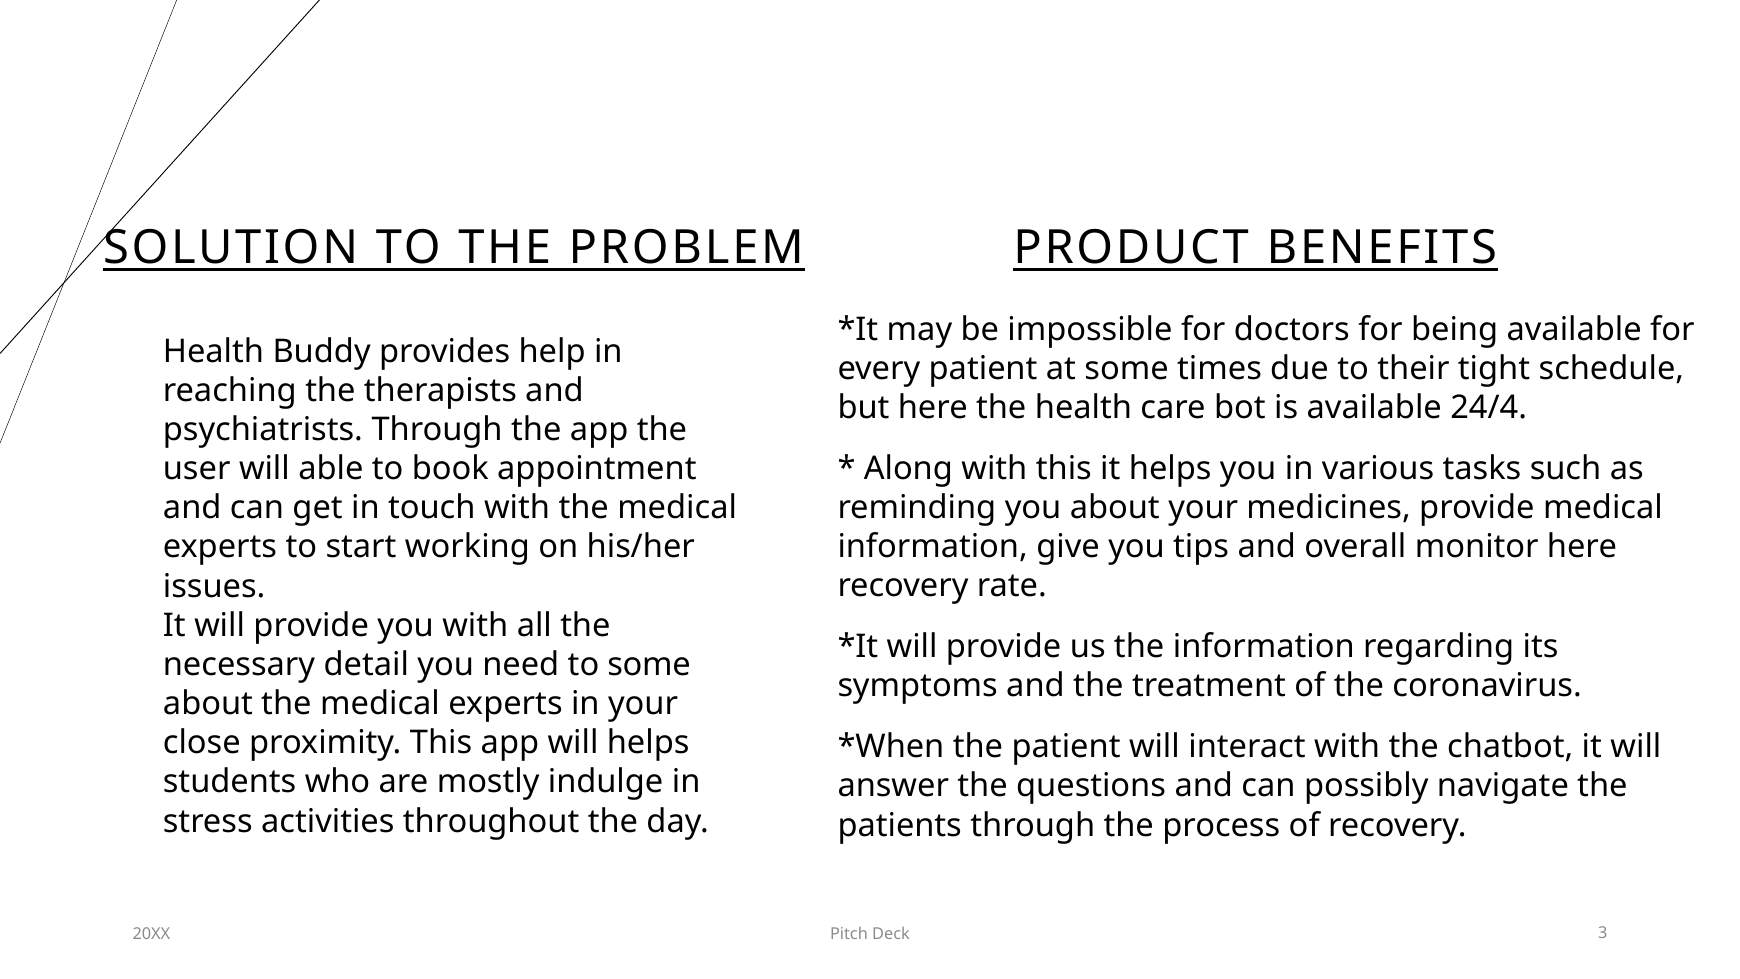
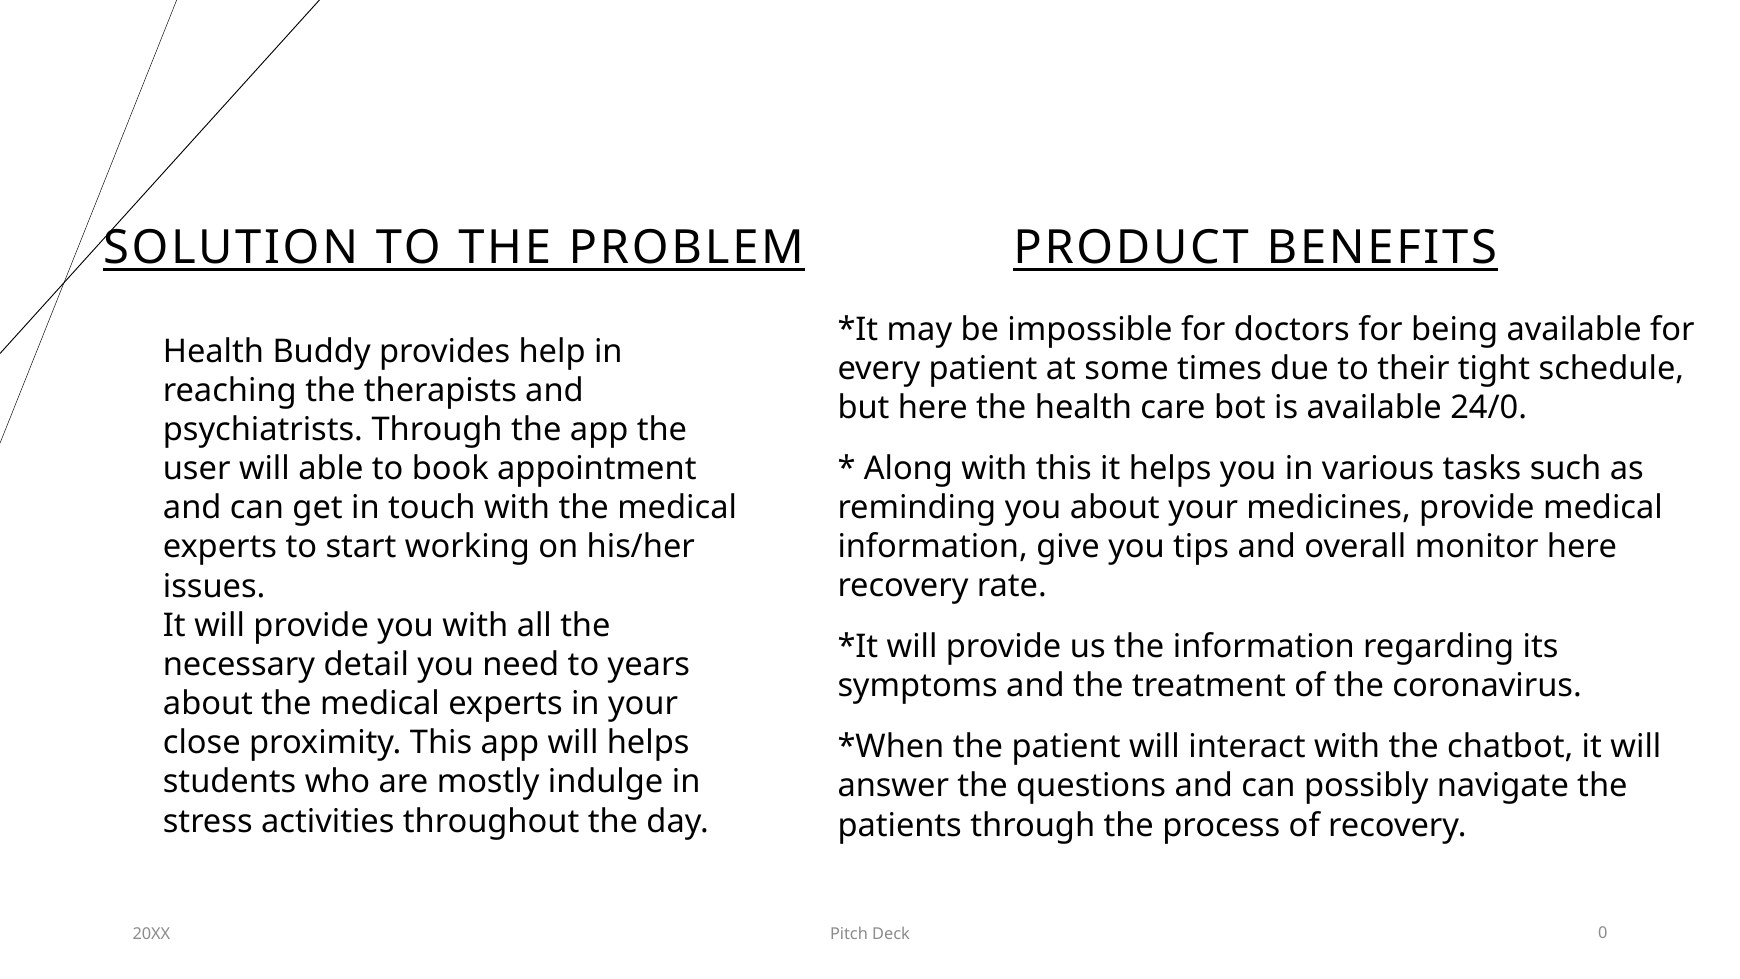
24/4: 24/4 -> 24/0 (1489, 408)
to some: some -> years (649, 664)
3: 3 -> 0 (1603, 933)
